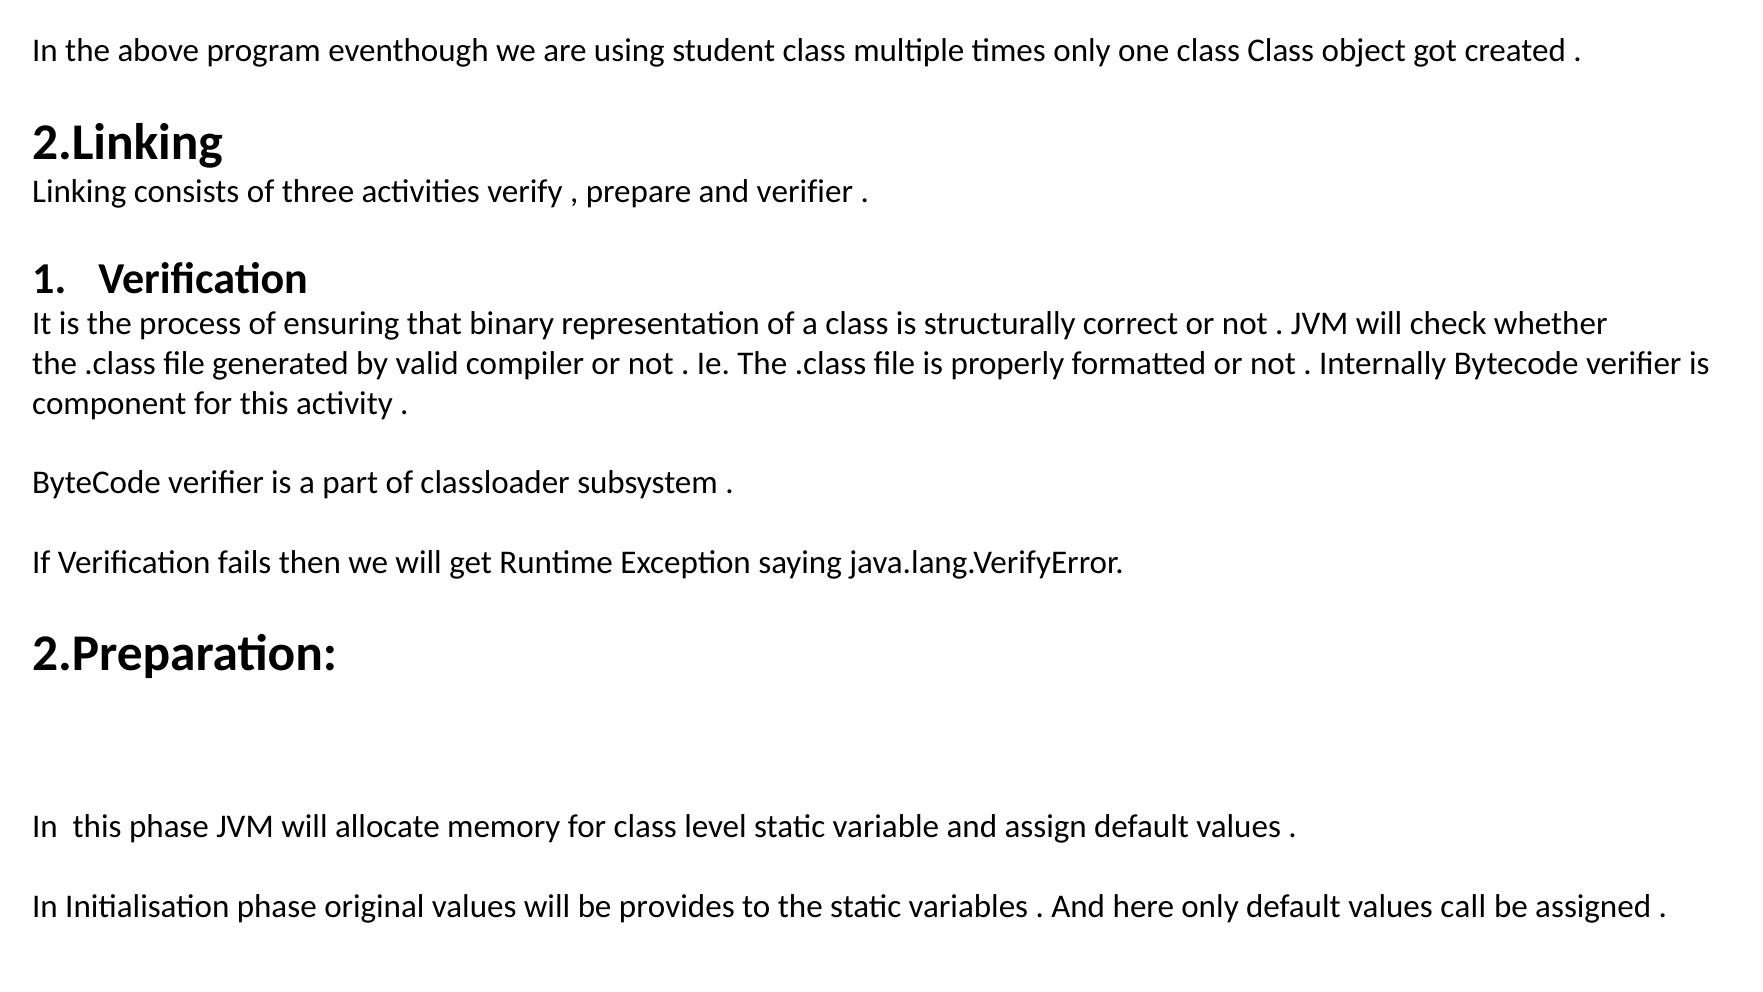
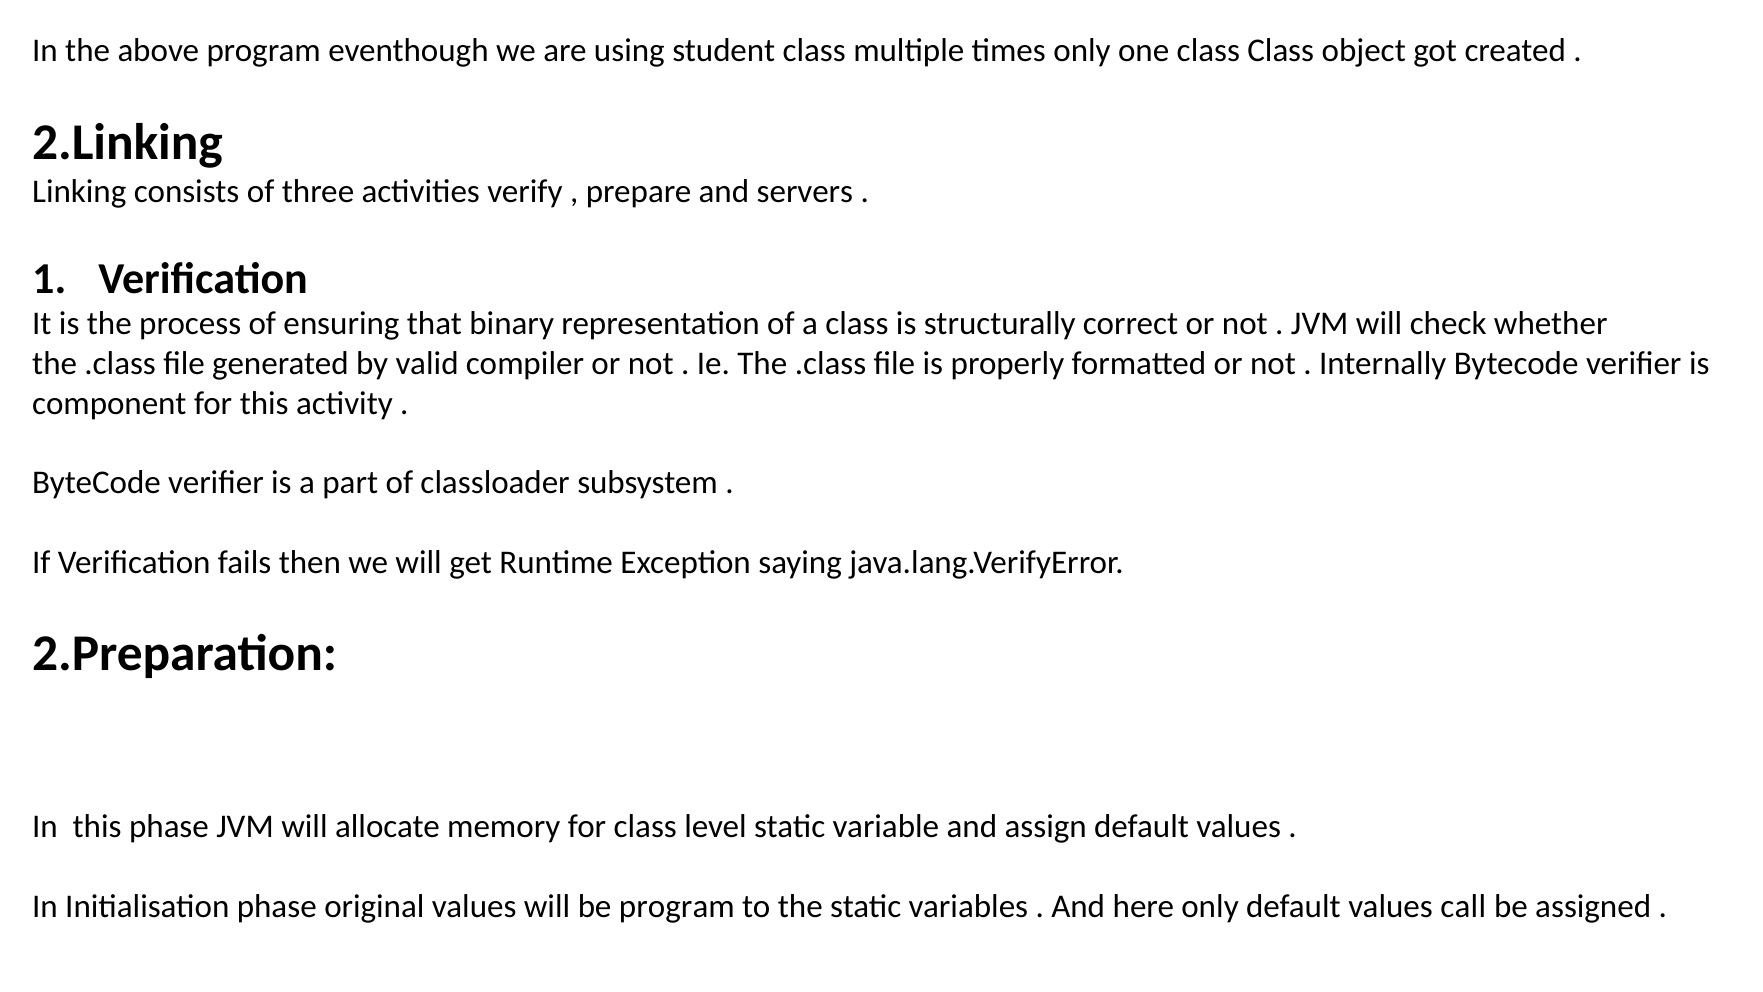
and verifier: verifier -> servers (805, 192)
be provides: provides -> program (677, 906)
